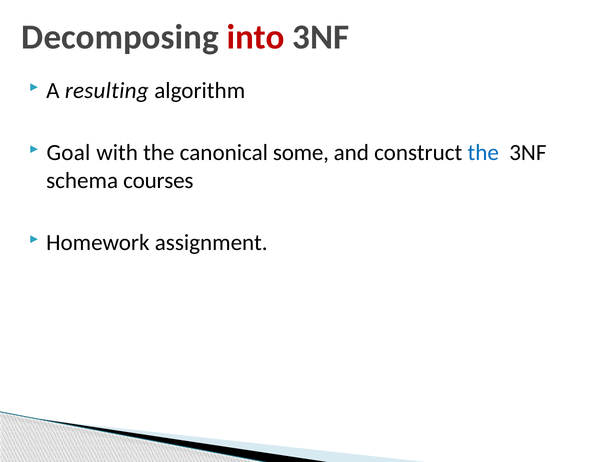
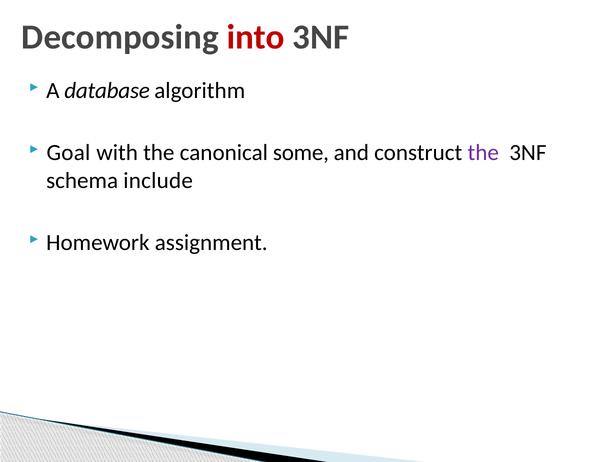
resulting: resulting -> database (107, 90)
the colour: blue -> purple (483, 153)
courses: courses -> include (158, 180)
